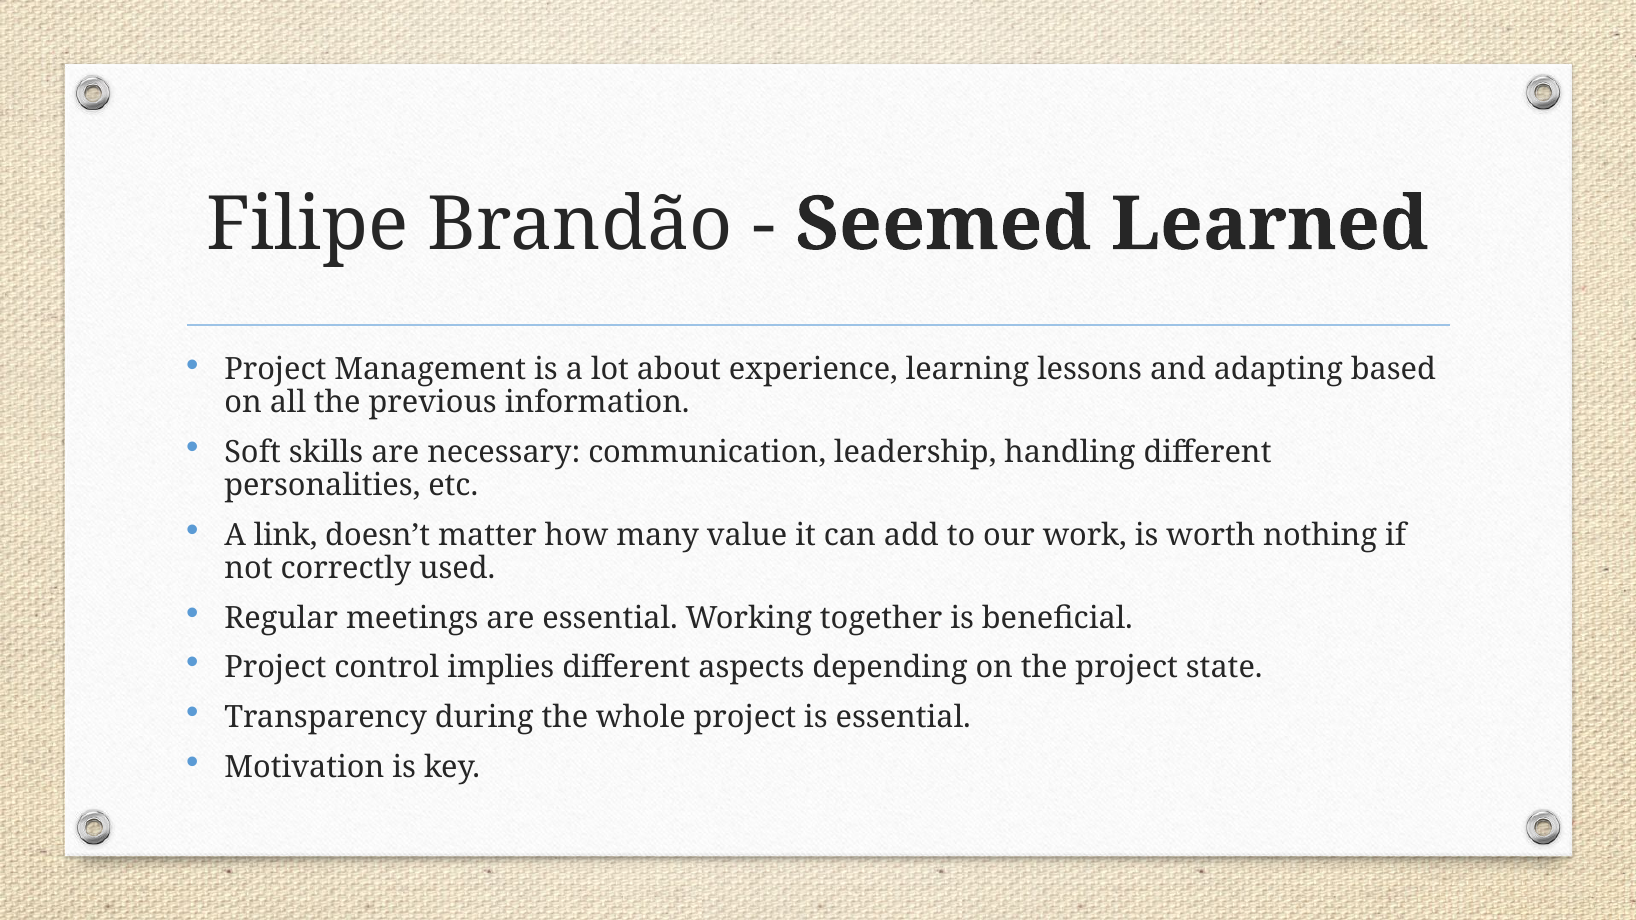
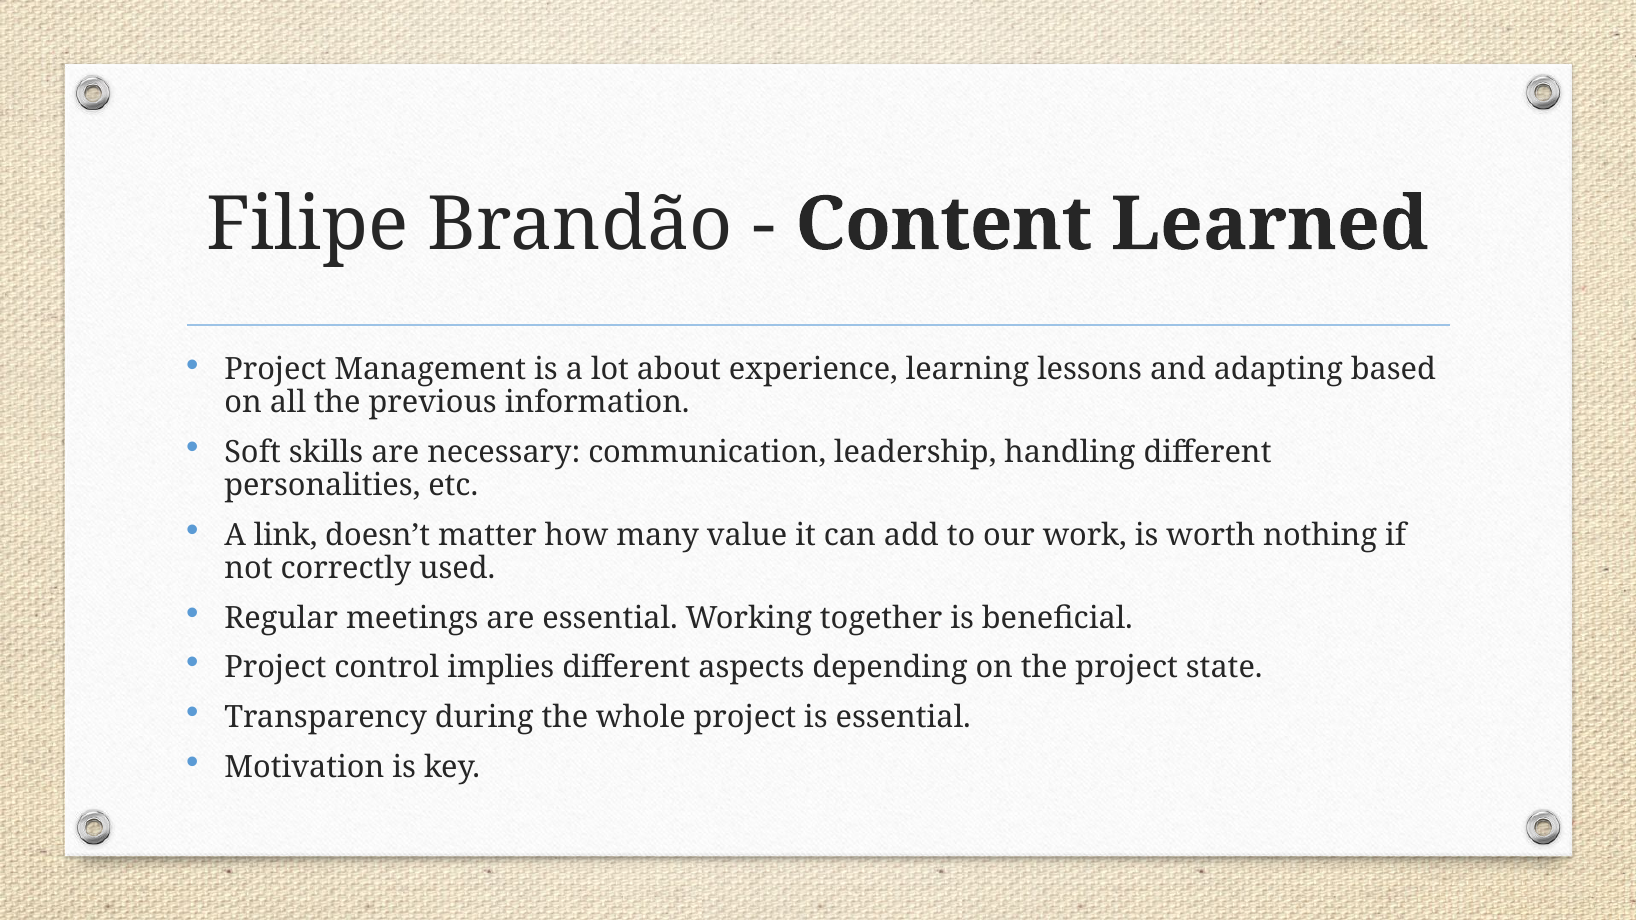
Seemed: Seemed -> Content (944, 224)
